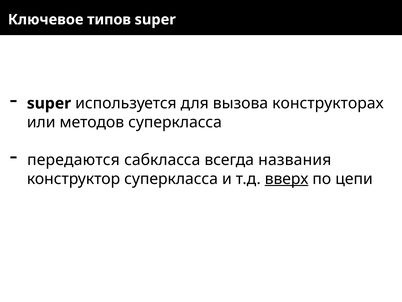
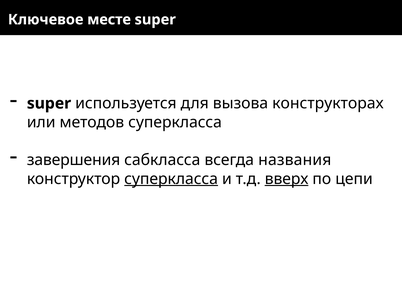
типов: типов -> месте (109, 20)
передаются: передаются -> завершения (74, 160)
суперкласса underline: none -> present (171, 179)
